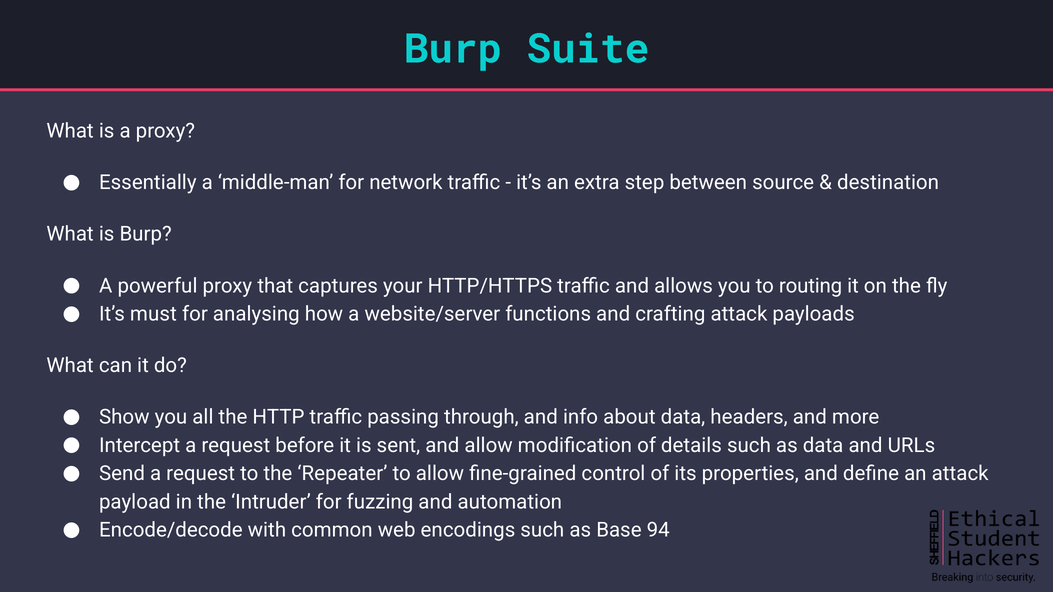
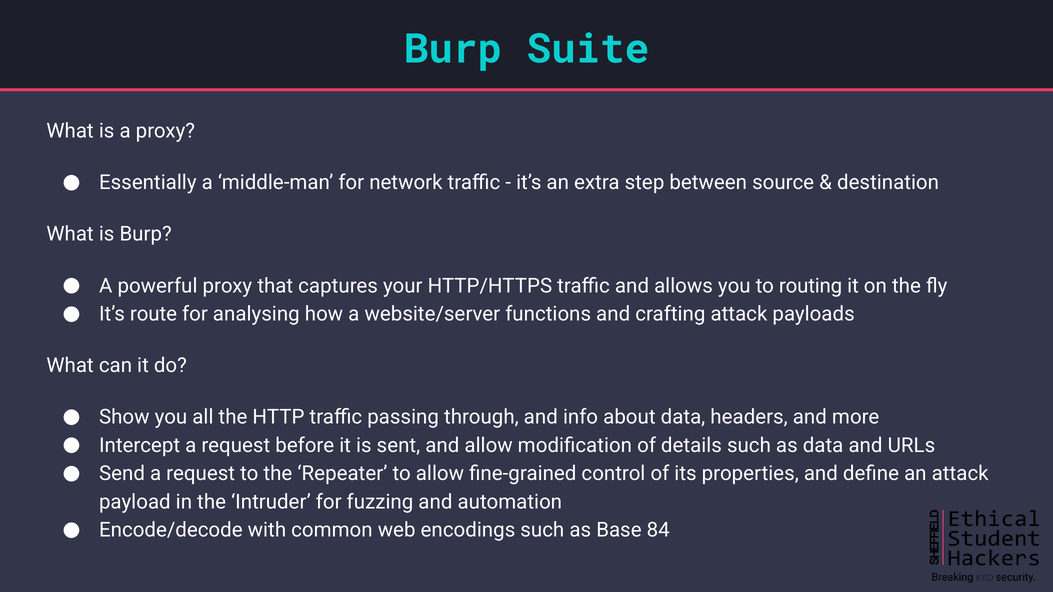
must: must -> route (153, 314)
94: 94 -> 84 (658, 530)
